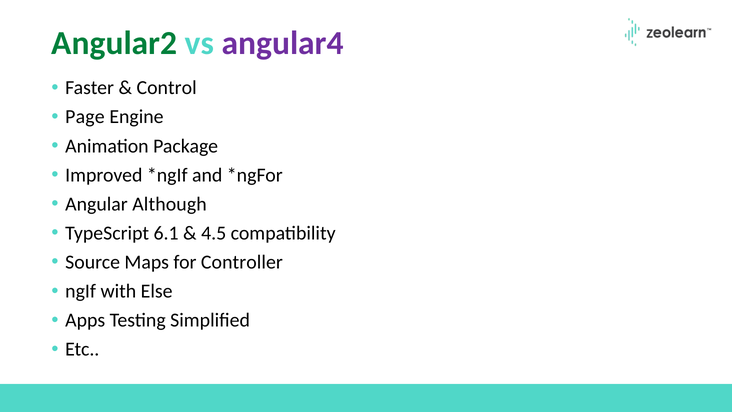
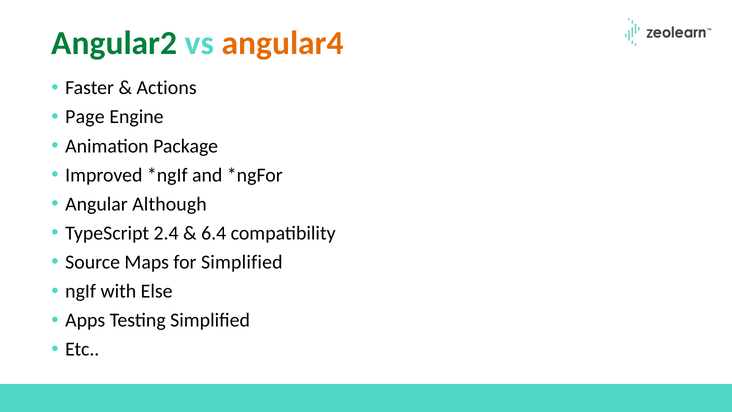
angular4 colour: purple -> orange (283, 43)
Control: Control -> Actions (167, 88)
6.1: 6.1 -> 2.4 (166, 233)
4.5: 4.5 -> 6.4 (214, 233)
for Controller: Controller -> Simplified (242, 262)
